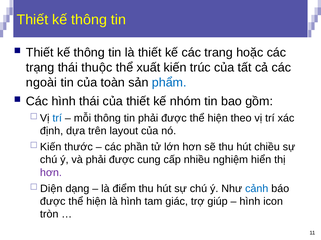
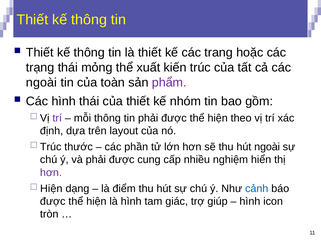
thuộc: thuộc -> mỏng (97, 68)
phẩm colour: blue -> purple (169, 83)
trí colour: blue -> purple (57, 118)
Kiến: Kiến -> Trúc (51, 147)
hút chiều: chiều -> ngoài (267, 147)
Diện: Diện -> Hiện (51, 189)
